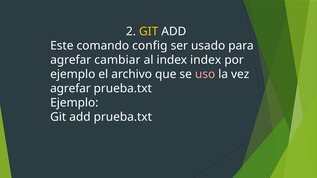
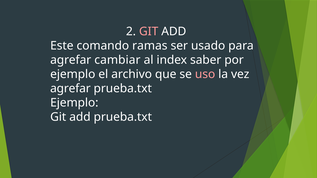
GIT colour: yellow -> pink (149, 32)
config: config -> ramas (150, 46)
index index: index -> saber (206, 60)
